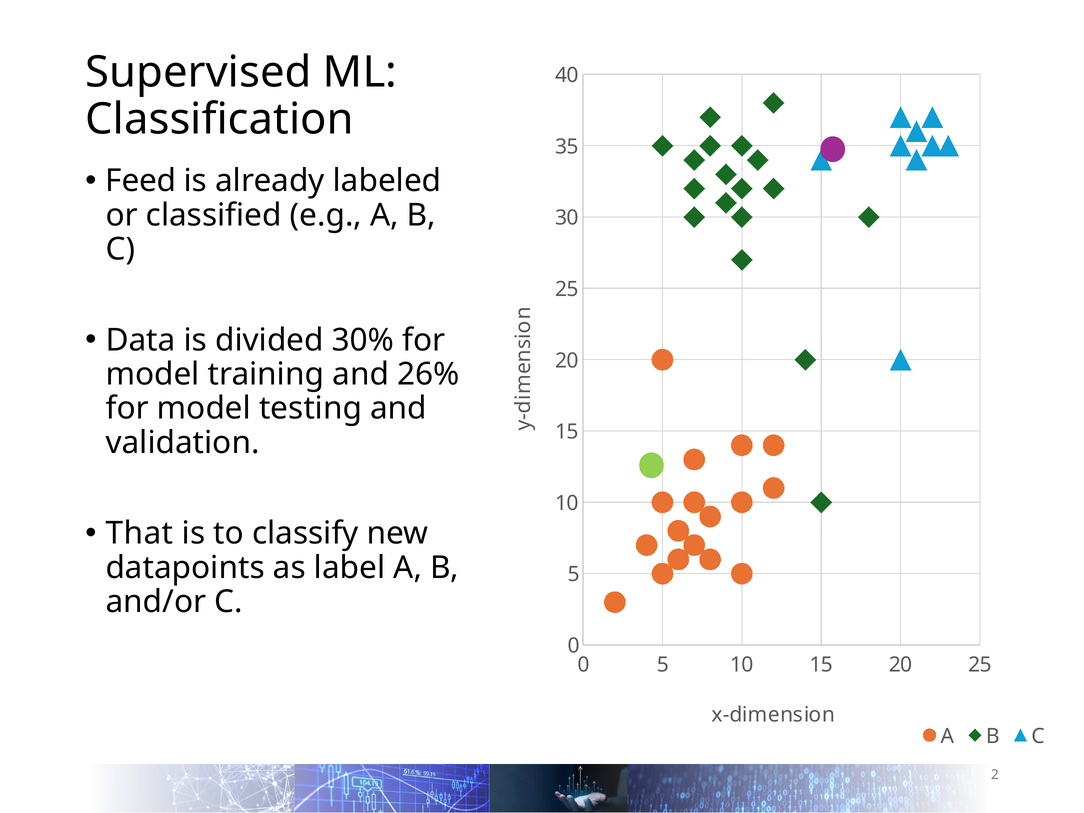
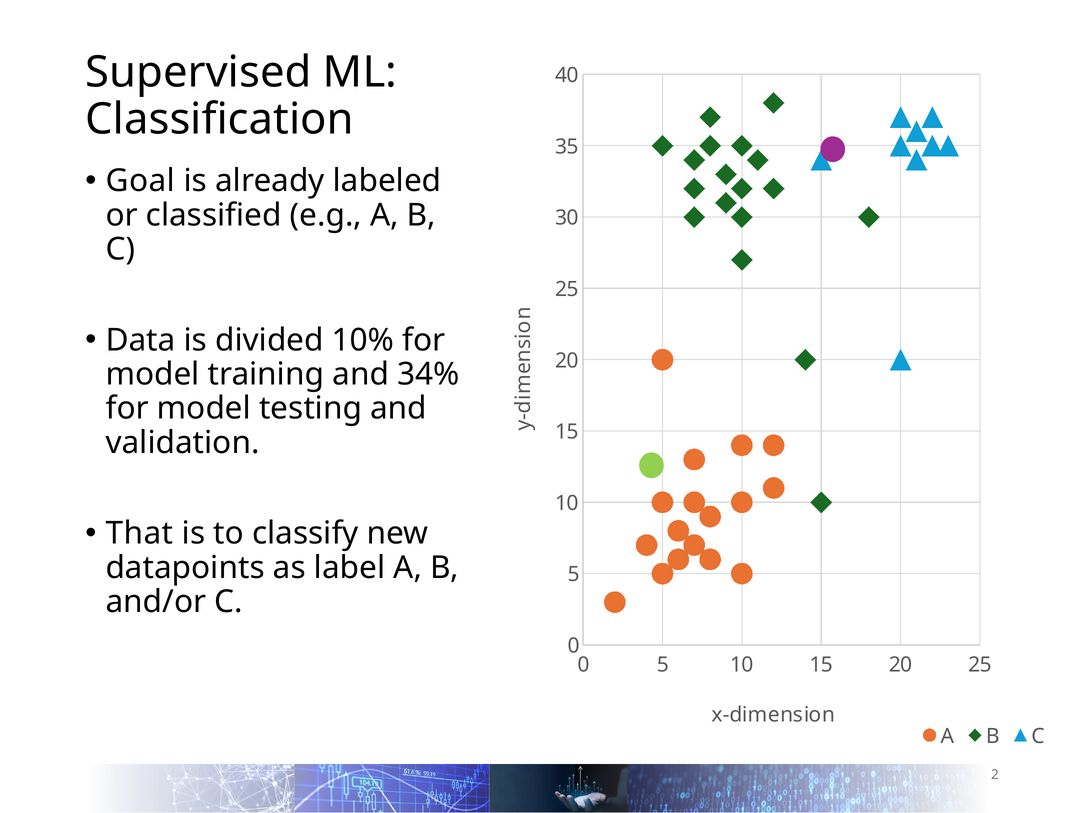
Feed: Feed -> Goal (140, 181)
30%: 30% -> 10% (363, 340)
26%: 26% -> 34% (428, 374)
